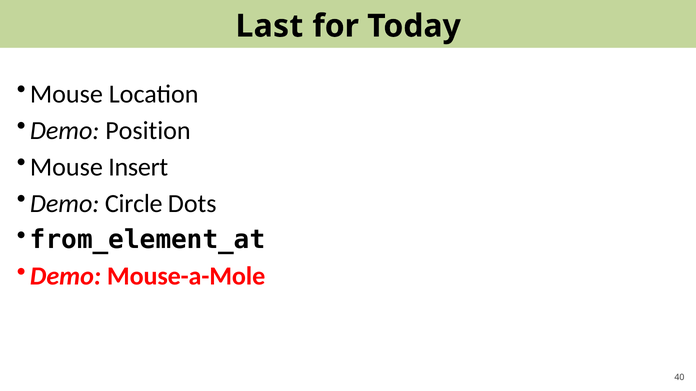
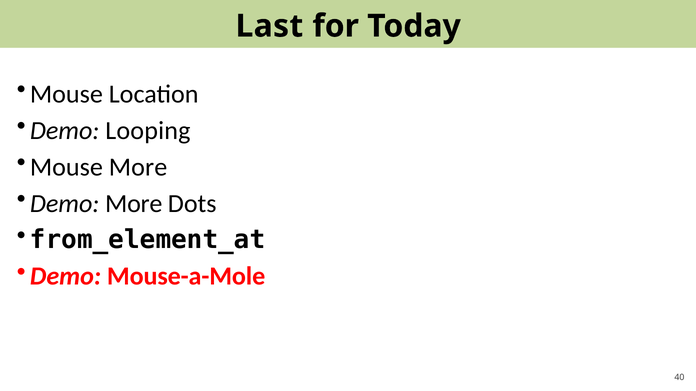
Position: Position -> Looping (148, 131)
Mouse Insert: Insert -> More (138, 167)
Demo Circle: Circle -> More (134, 204)
